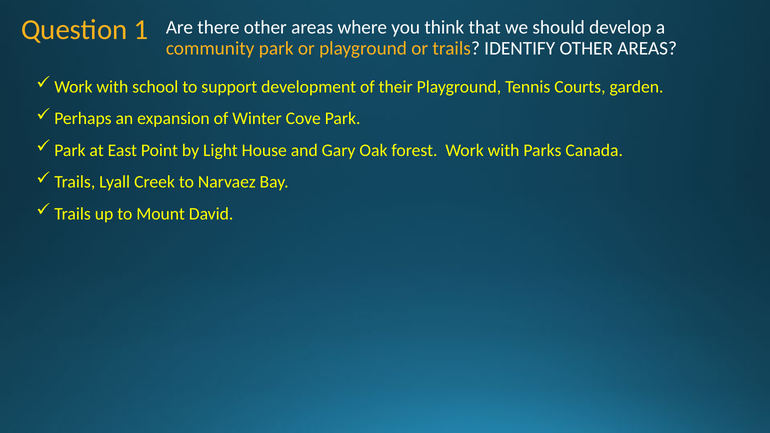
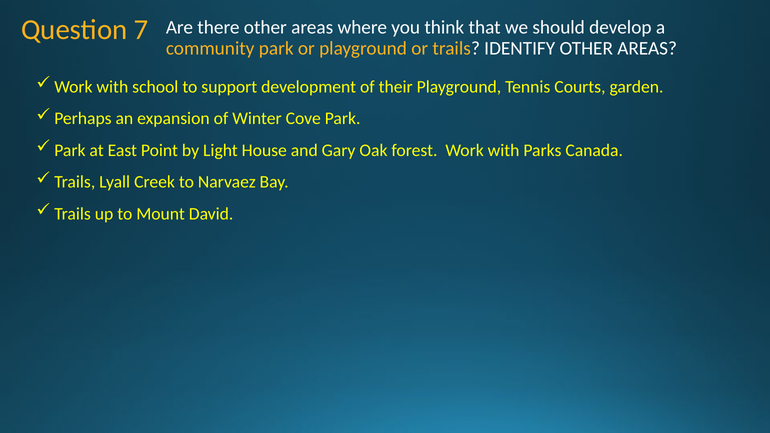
1: 1 -> 7 (141, 30)
